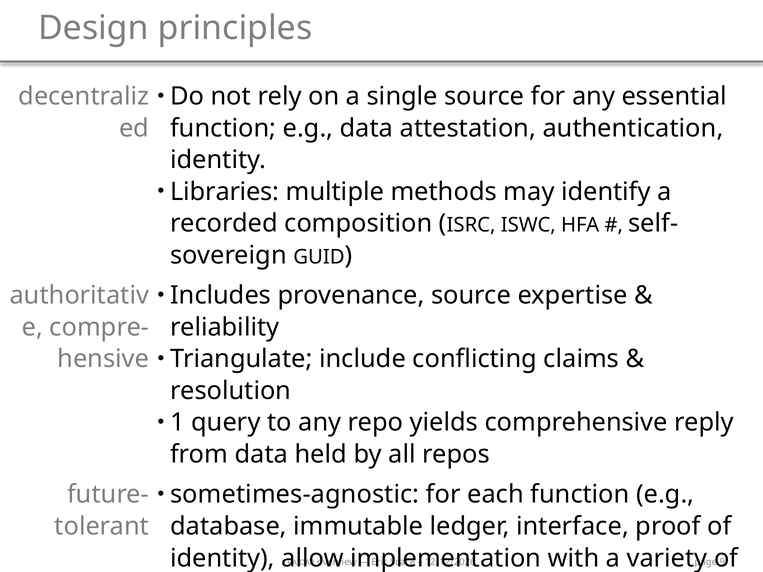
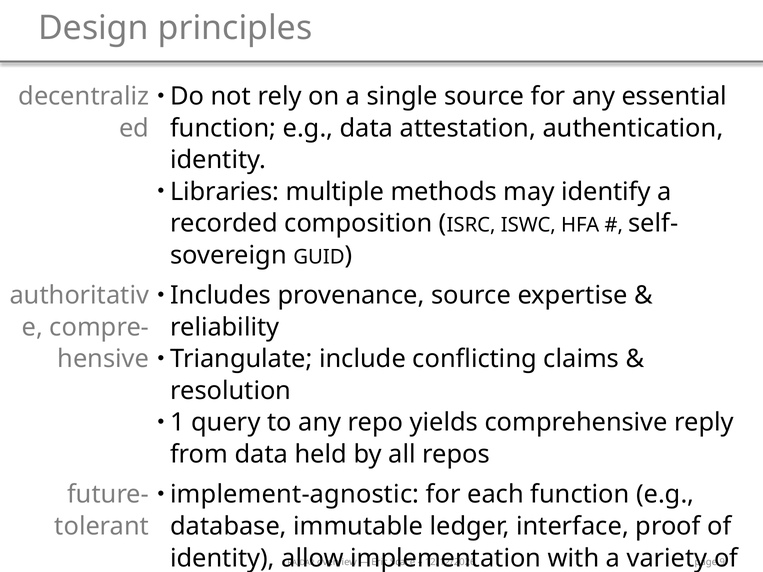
sometimes-agnostic: sometimes-agnostic -> implement-agnostic (295, 495)
